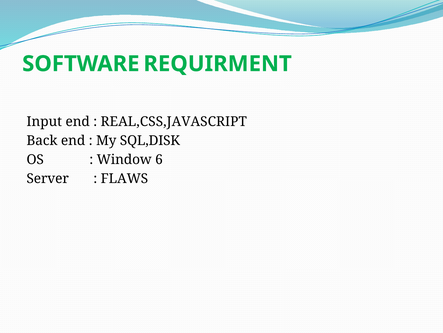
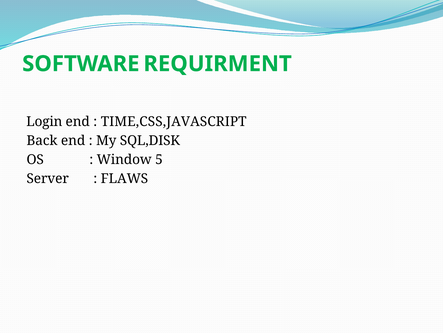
Input: Input -> Login (44, 122)
REAL,CSS,JAVASCRIPT: REAL,CSS,JAVASCRIPT -> TIME,CSS,JAVASCRIPT (174, 122)
6: 6 -> 5 (159, 159)
